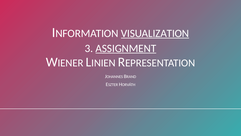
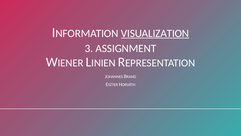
ASSIGNMENT underline: present -> none (126, 48)
